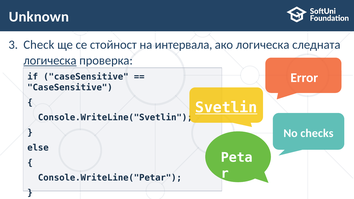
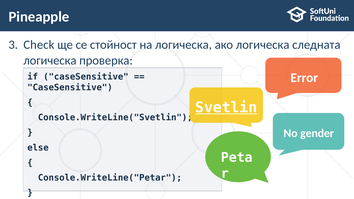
Unknown: Unknown -> Pineapple (39, 17)
на интервала: интервала -> логическа (183, 45)
логическа underline: present -> none (50, 61)
checks: checks -> gender (317, 133)
